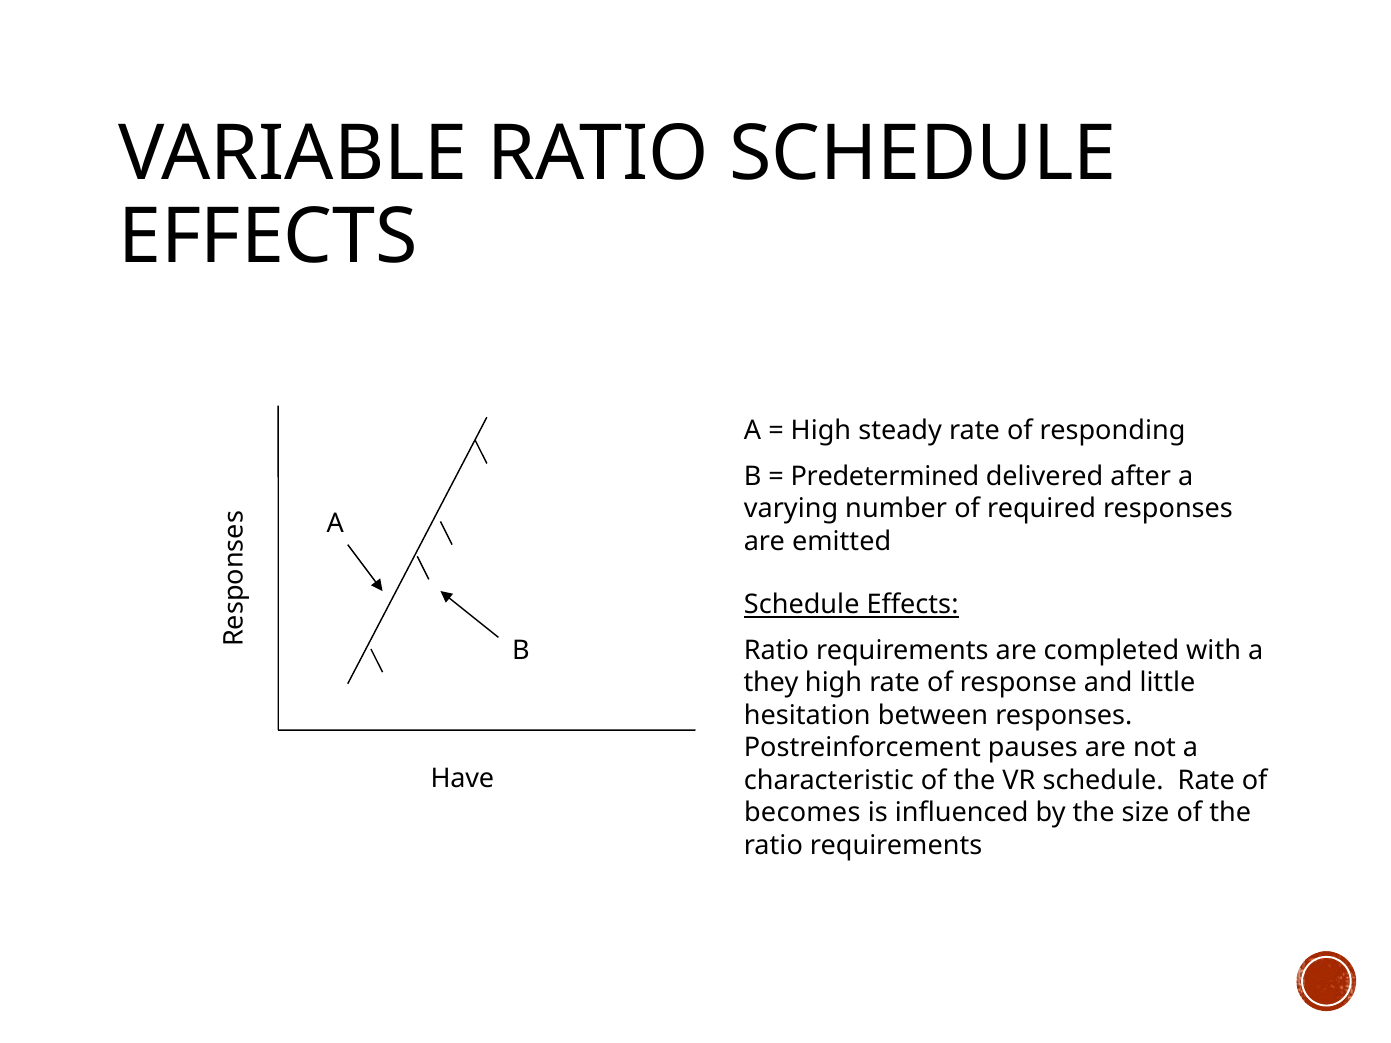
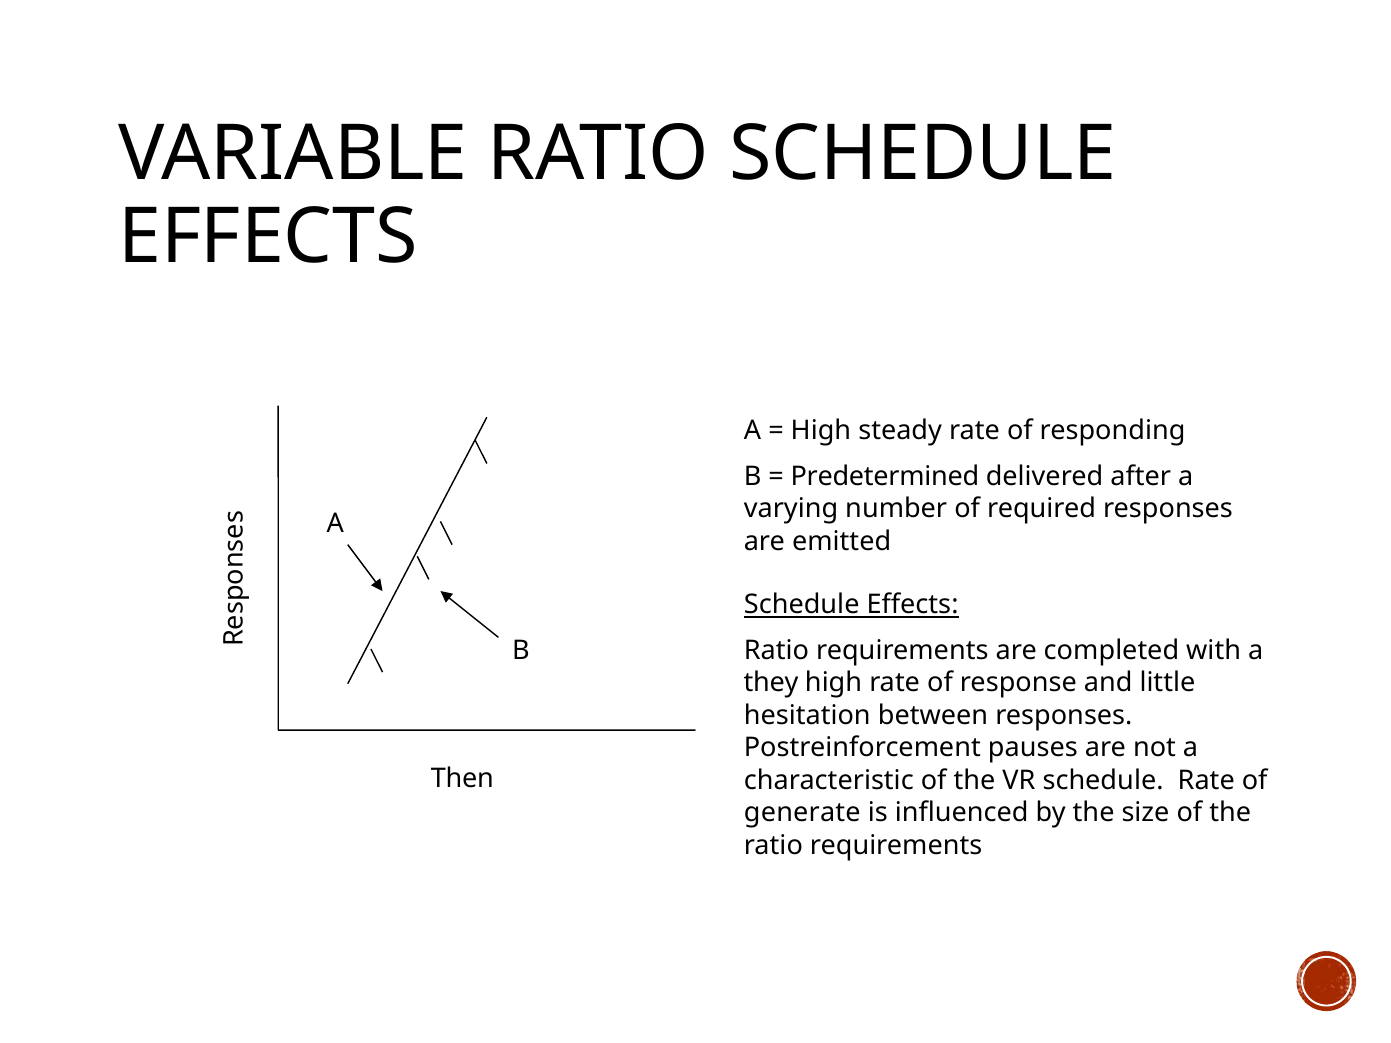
Have: Have -> Then (462, 778)
becomes: becomes -> generate (802, 813)
